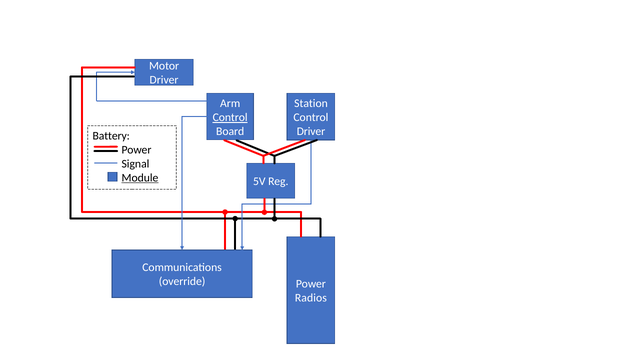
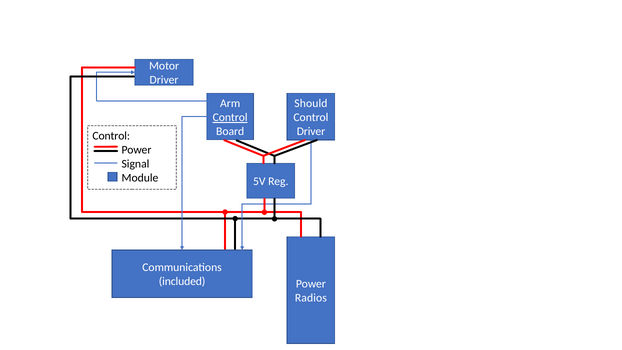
Station: Station -> Should (311, 103)
Battery: Battery -> Control (111, 136)
Module underline: present -> none (140, 178)
override: override -> included (182, 281)
